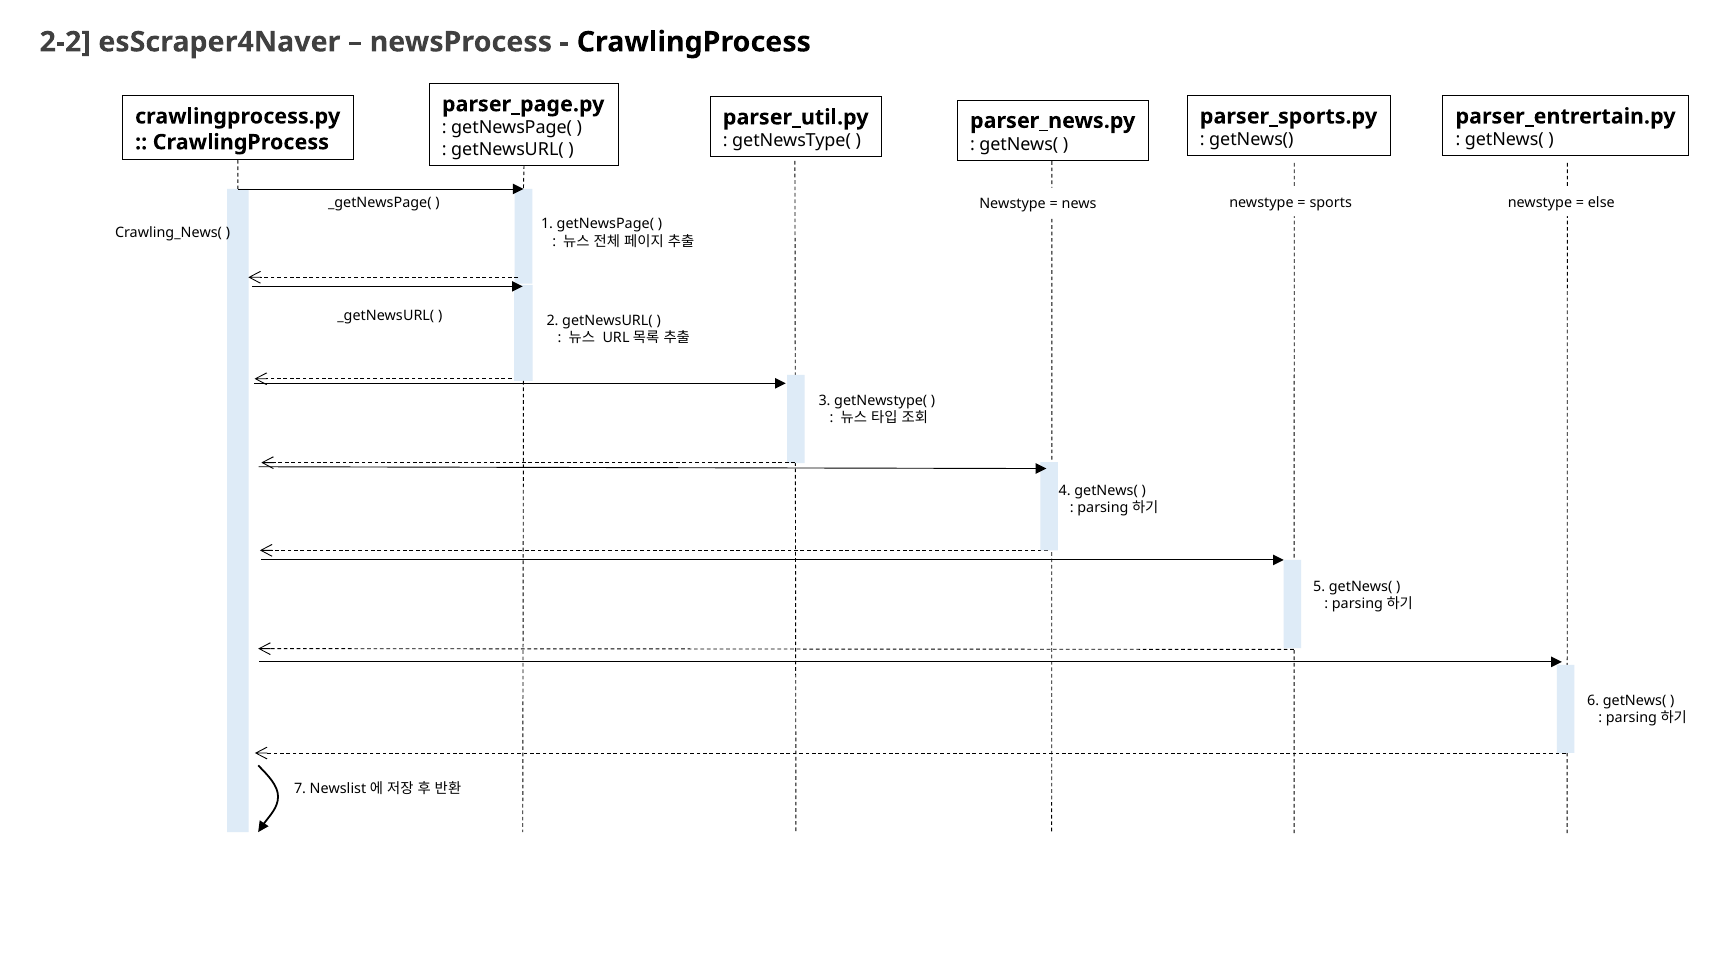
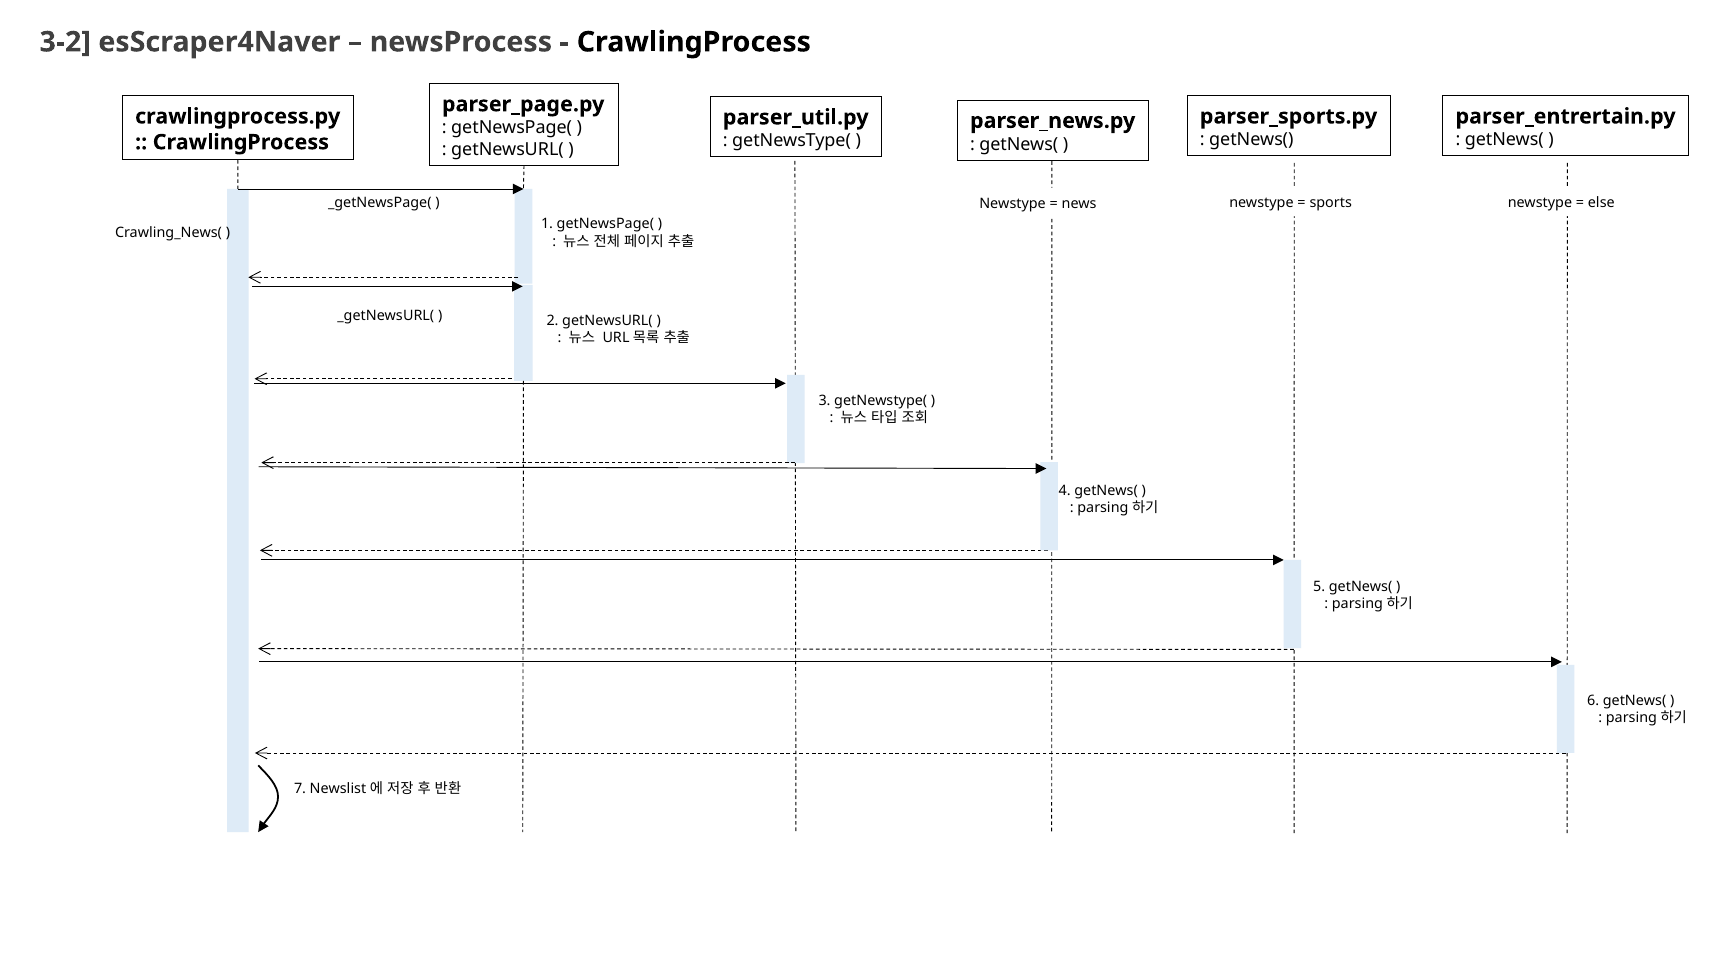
2-2: 2-2 -> 3-2 (65, 42)
